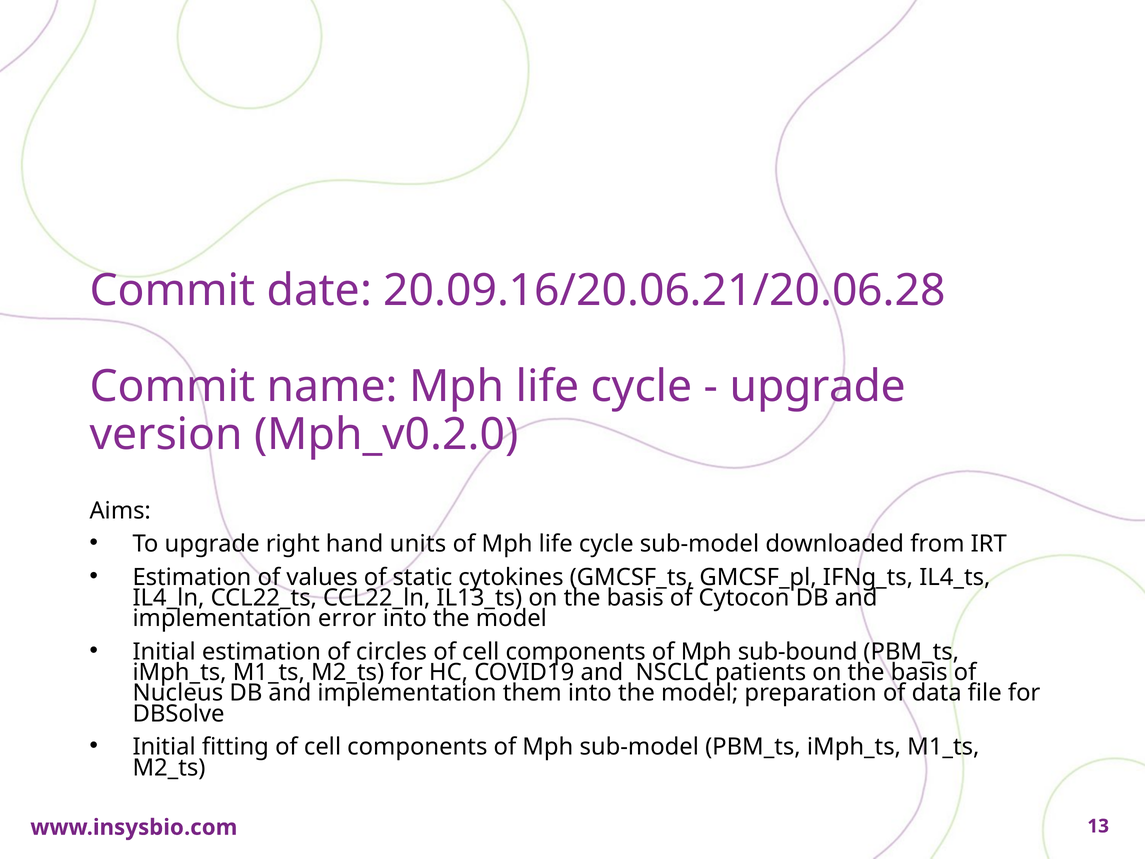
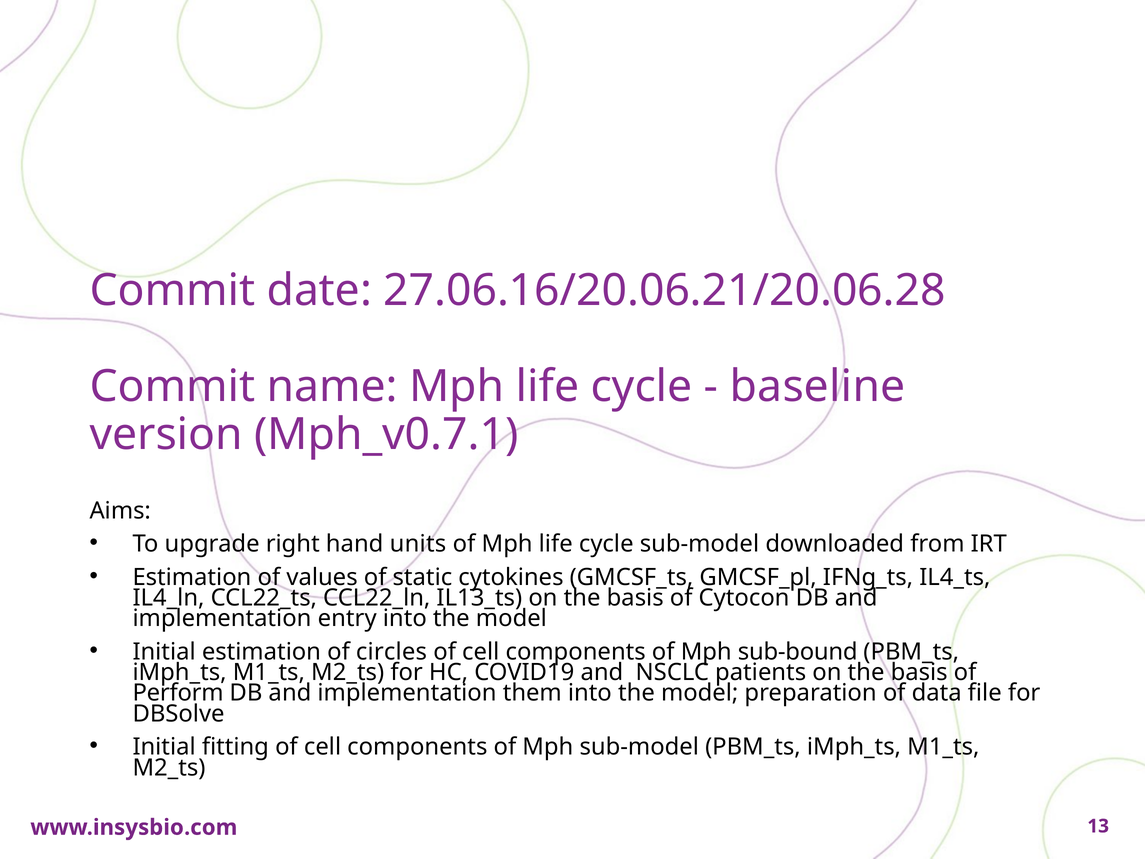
20.09.16/20.06.21/20.06.28: 20.09.16/20.06.21/20.06.28 -> 27.06.16/20.06.21/20.06.28 (665, 290)
upgrade: upgrade -> baseline (818, 386)
Mph_v0.2.0: Mph_v0.2.0 -> Mph_v0.7.1 (386, 434)
error: error -> entry (347, 618)
Nucleus: Nucleus -> Perform (178, 693)
